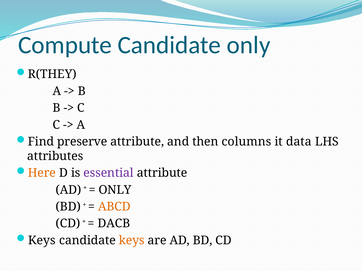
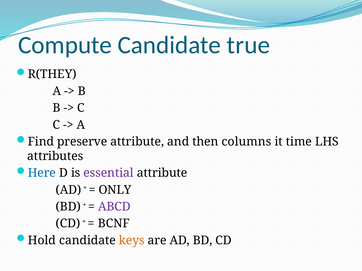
Candidate only: only -> true (248, 45)
data: data -> time (299, 142)
Here colour: orange -> blue (42, 173)
ABCD colour: orange -> purple (114, 207)
DACB: DACB -> BCNF (114, 224)
Keys: Keys -> Hold (42, 241)
